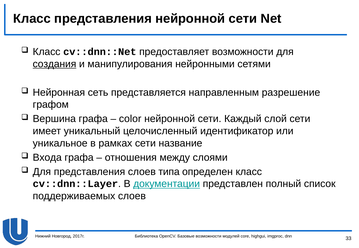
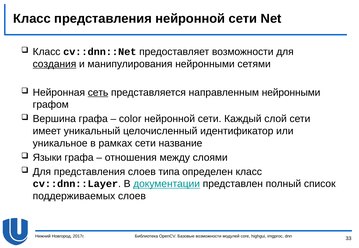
сеть underline: none -> present (98, 93)
направленным разрешение: разрешение -> нейронными (291, 93)
Входа: Входа -> Языки (47, 158)
